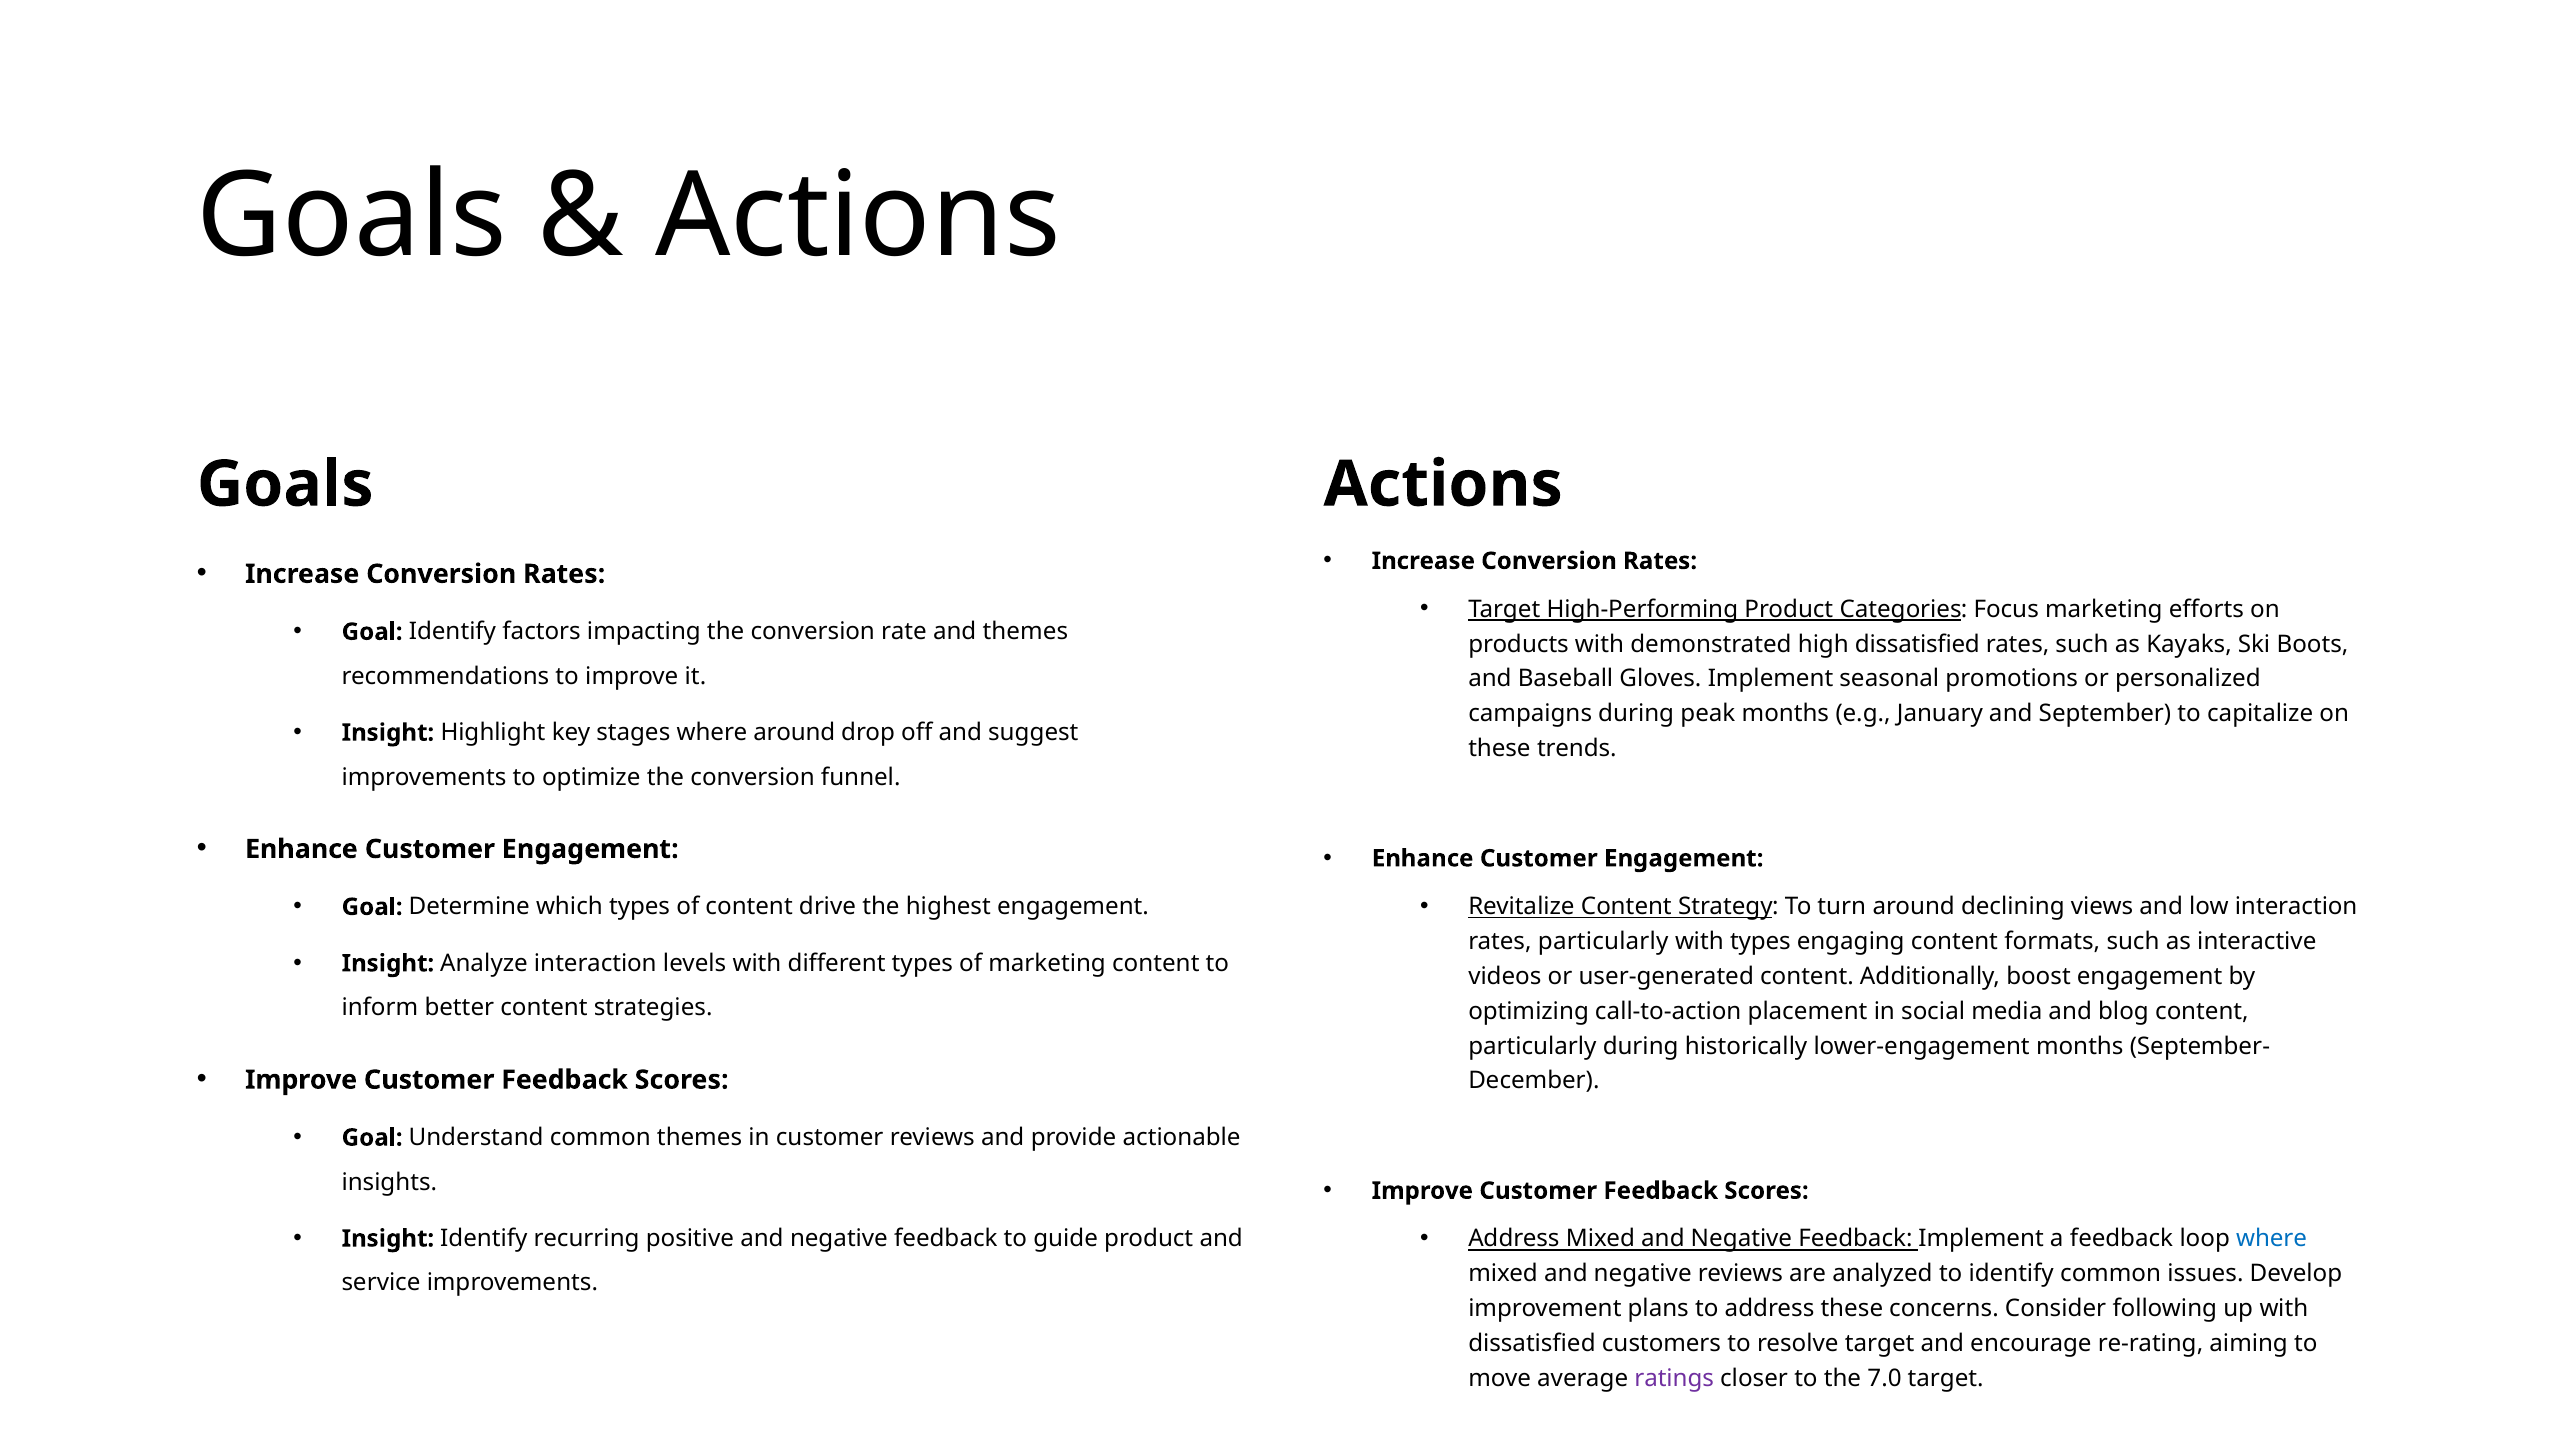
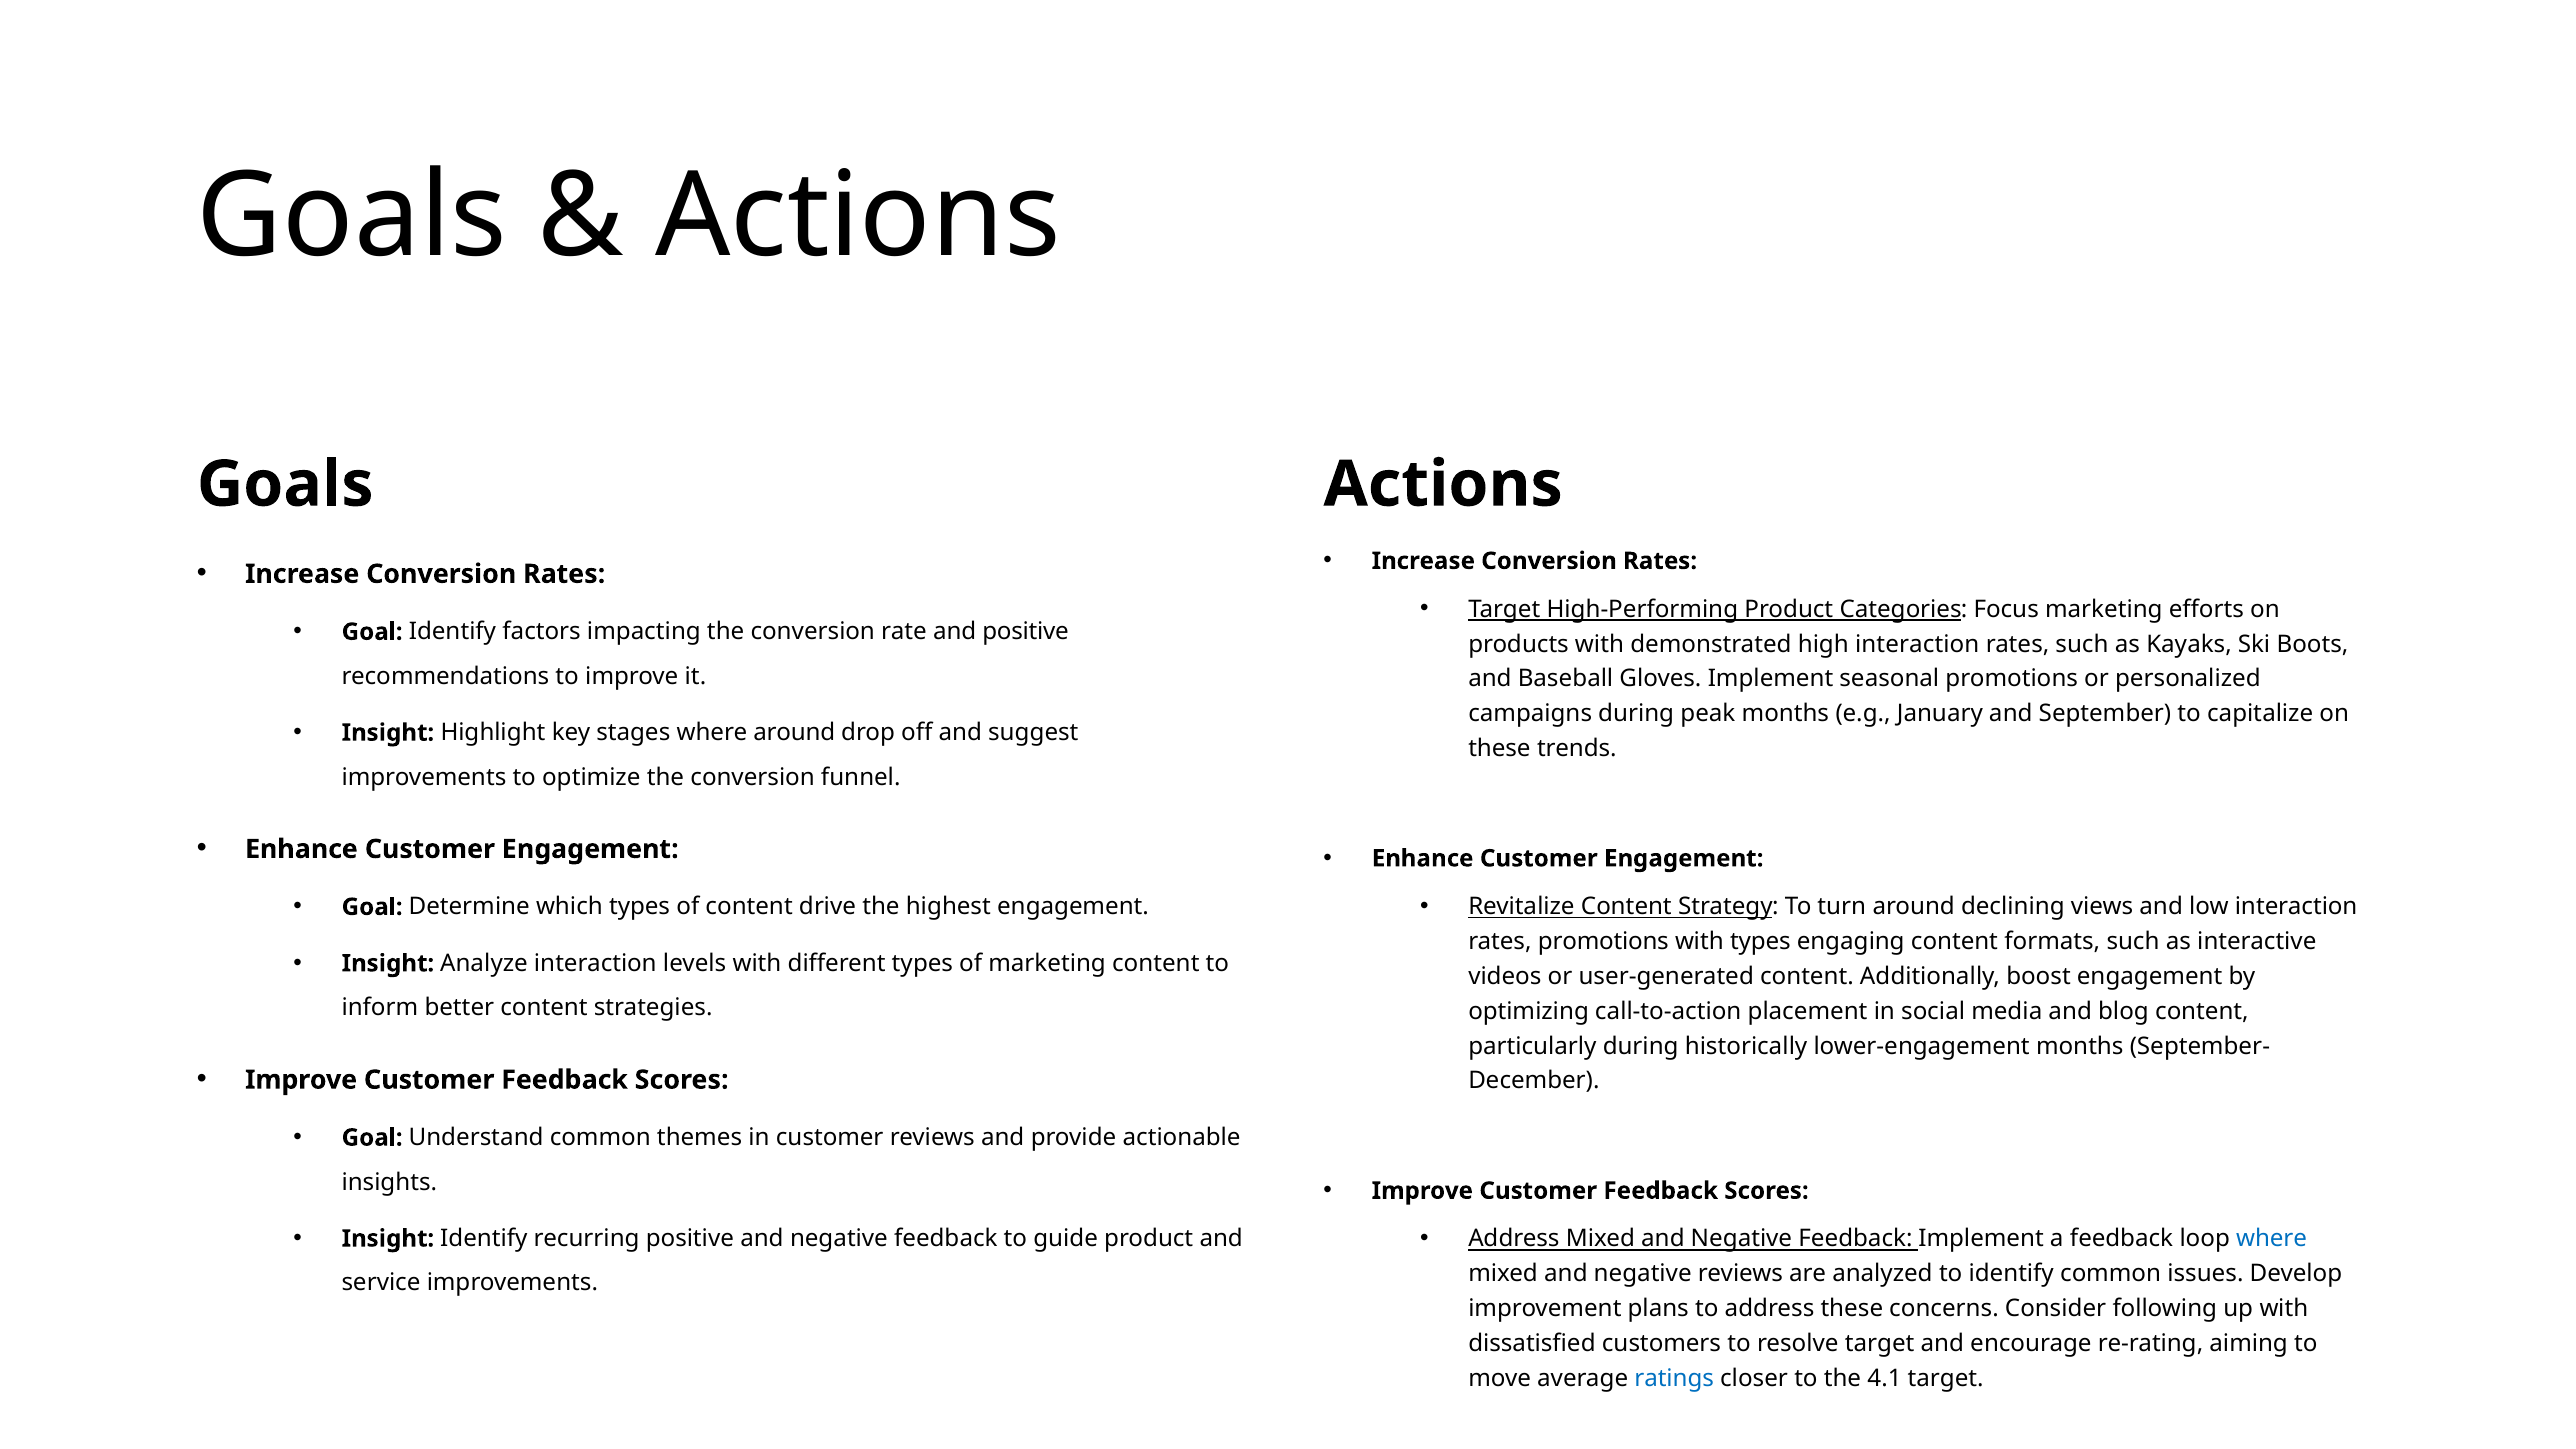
and themes: themes -> positive (1026, 632)
high dissatisfied: dissatisfied -> interaction (1917, 644)
rates particularly: particularly -> promotions (1603, 942)
ratings colour: purple -> blue (1674, 1378)
7.0: 7.0 -> 4.1 (1885, 1378)
